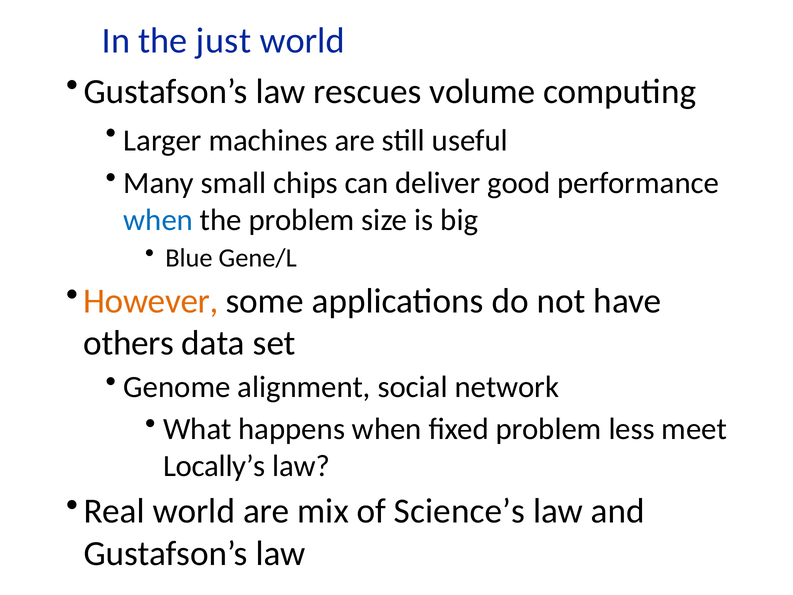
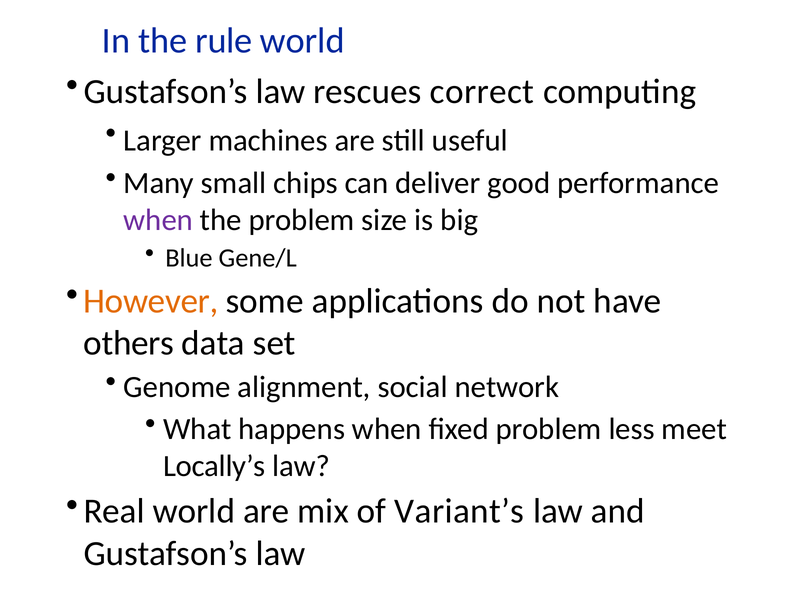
just: just -> rule (224, 41)
volume: volume -> correct (482, 91)
when colour: blue -> purple (158, 220)
Science’s: Science’s -> Variant’s (459, 511)
